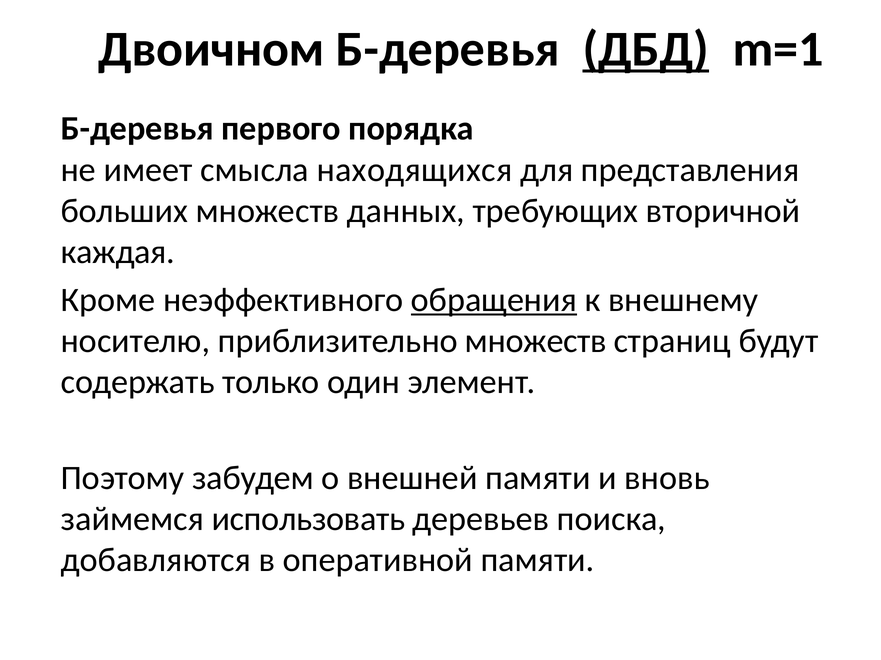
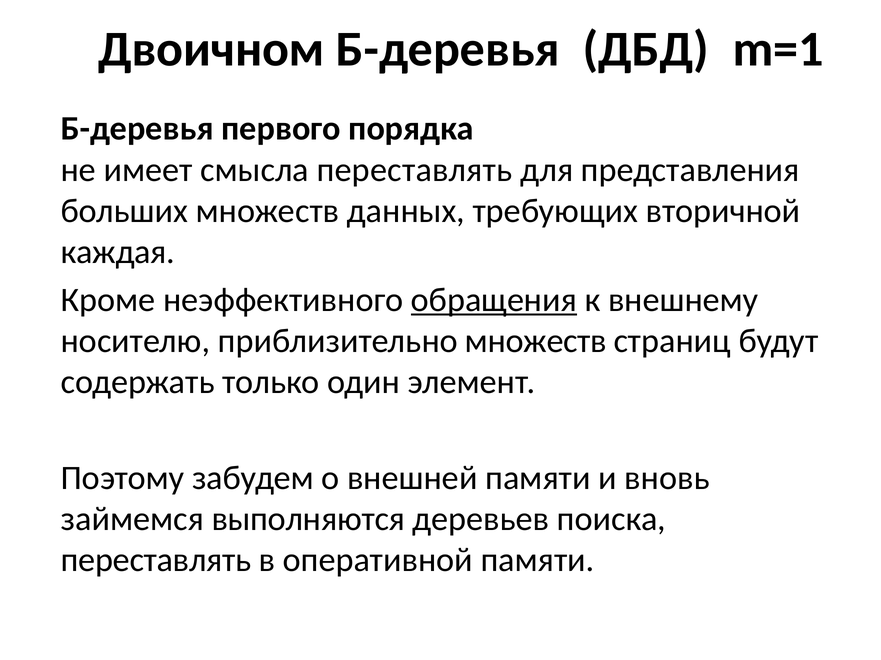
ДБД underline: present -> none (646, 49)
смысла находящихся: находящихся -> переставлять (415, 170)
использовать: использовать -> выполняются (308, 520)
добавляются: добавляются -> переставлять (156, 561)
